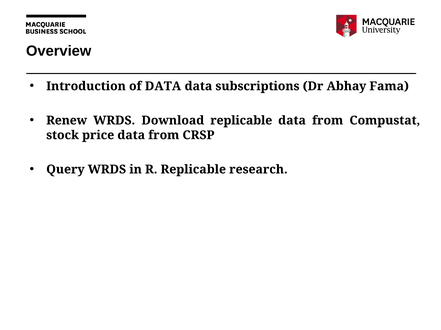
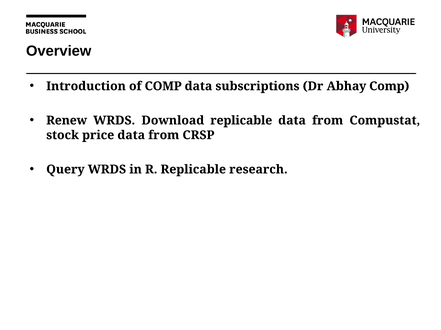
of DATA: DATA -> COMP (163, 86)
Abhay Fama: Fama -> Comp (389, 86)
